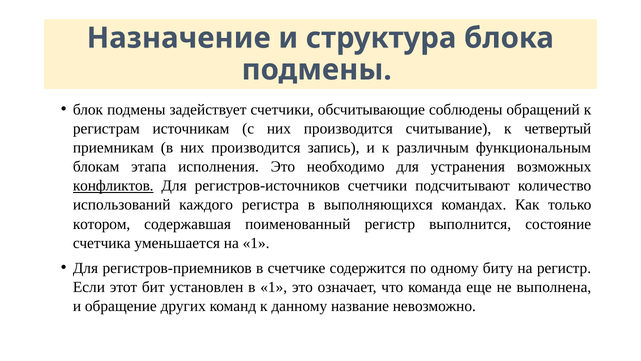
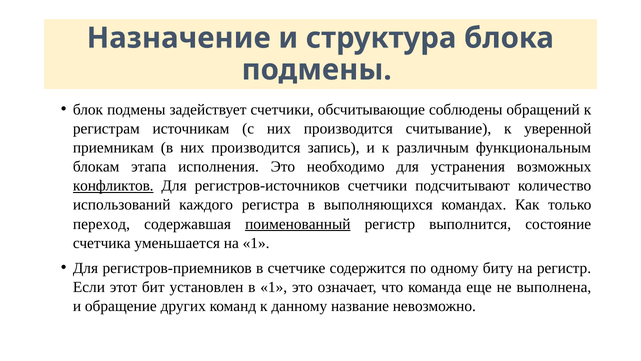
четвертый: четвертый -> уверенной (558, 128)
котором: котором -> переход (101, 224)
поименованный underline: none -> present (298, 224)
